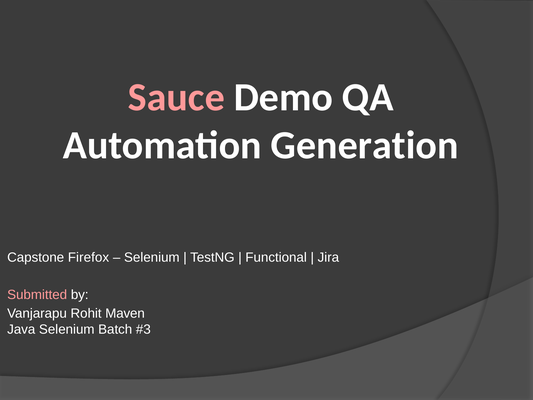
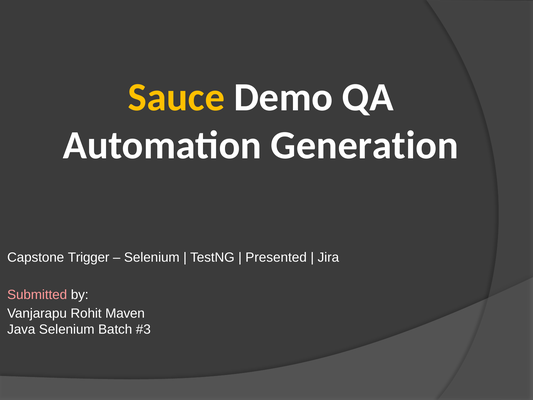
Sauce colour: pink -> yellow (176, 97)
Firefox: Firefox -> Trigger (89, 257)
Functional: Functional -> Presented (276, 257)
